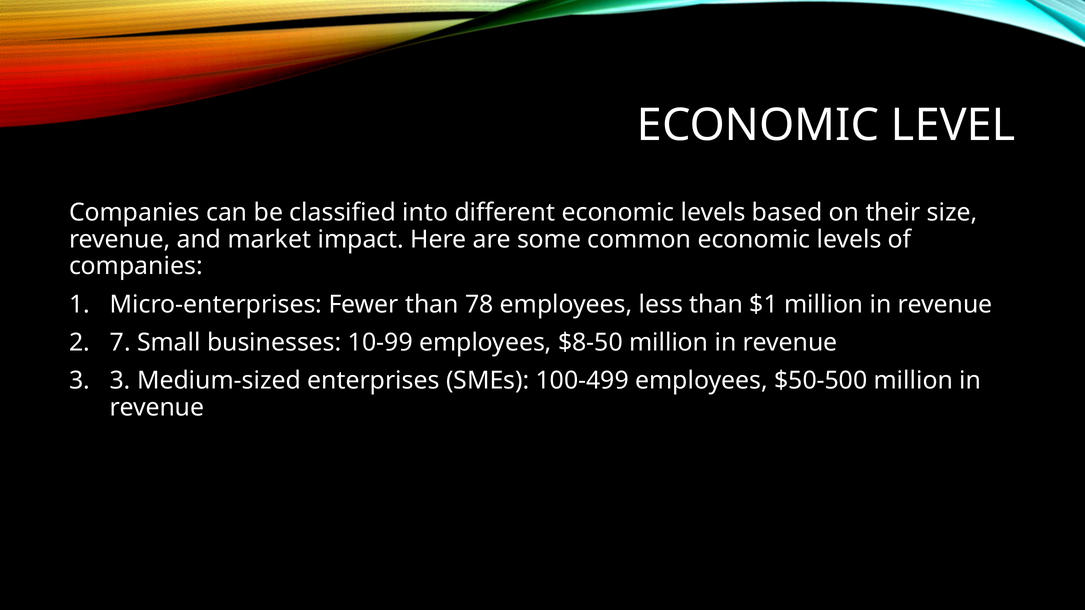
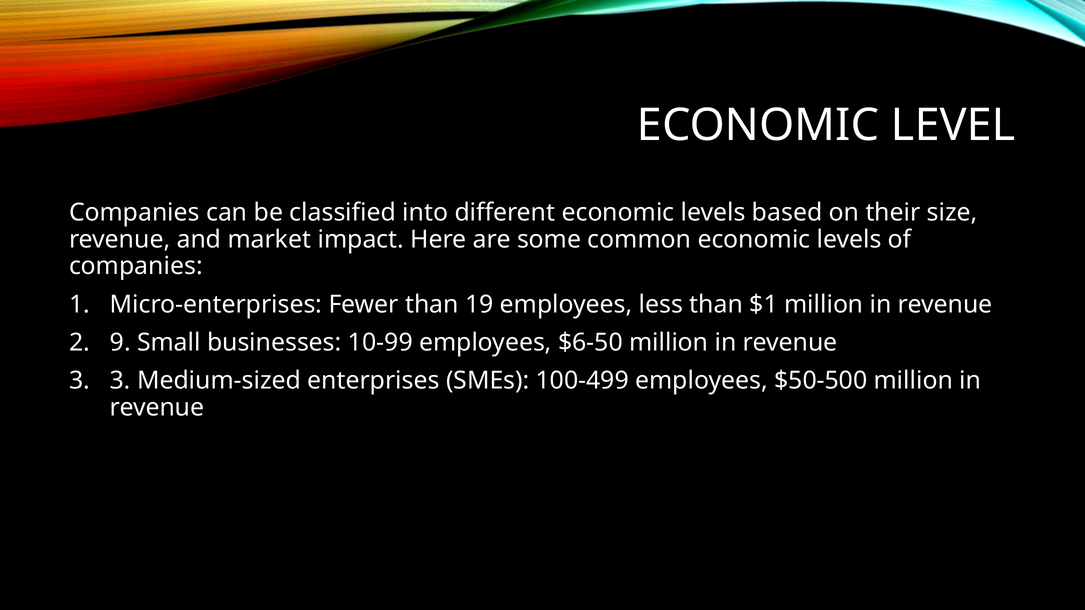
78: 78 -> 19 (479, 304)
7: 7 -> 9 (120, 343)
$8-50: $8-50 -> $6-50 (590, 343)
